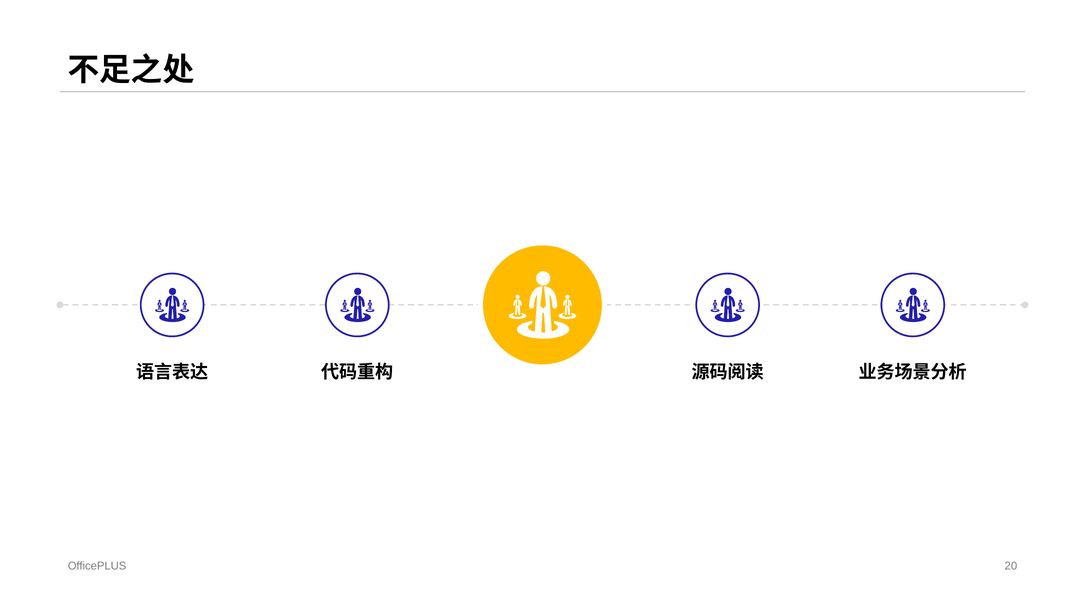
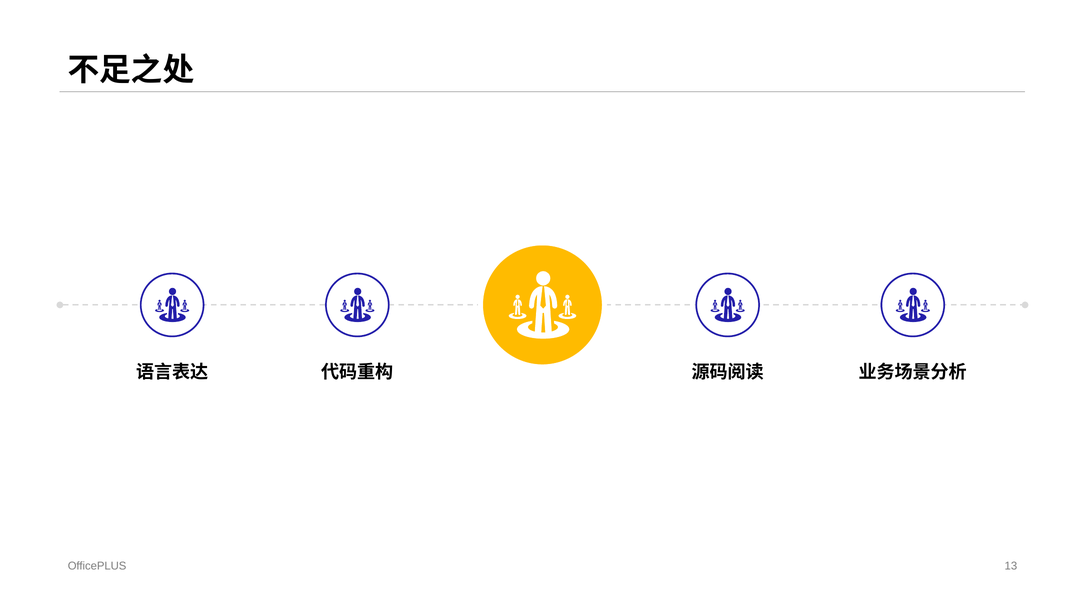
20: 20 -> 13 (1011, 565)
